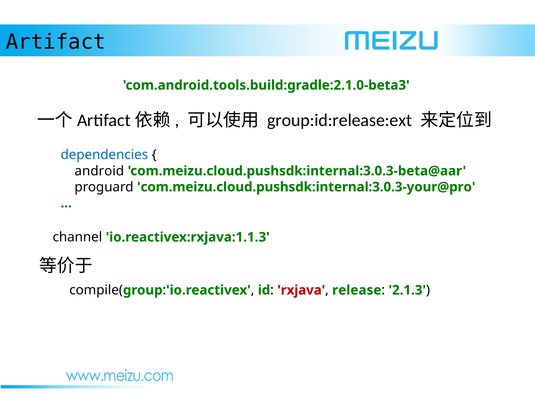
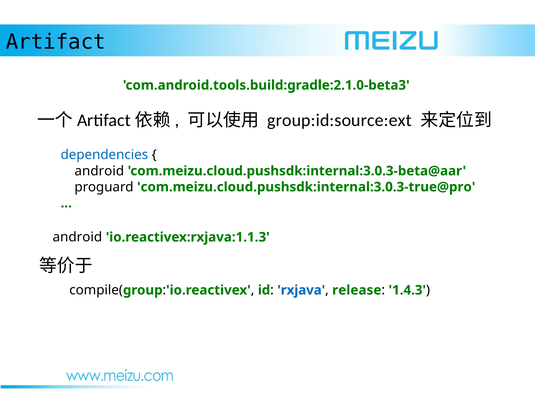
group:id:release:ext: group:id:release:ext -> group:id:source:ext (340, 120)
com.meizu.cloud.pushsdk:internal:3.0.3-your@pro: com.meizu.cloud.pushsdk:internal:3.0.3-your@pro -> com.meizu.cloud.pushsdk:internal:3.0.3-true@pro (306, 187)
channel: channel -> android (77, 237)
rxjava colour: red -> blue (301, 290)
2.1.3: 2.1.3 -> 1.4.3 (407, 290)
